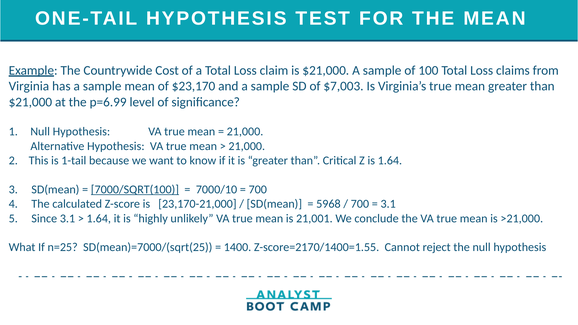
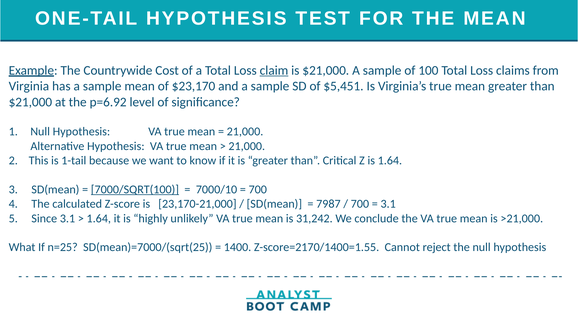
claim underline: none -> present (274, 70)
$7,003: $7,003 -> $5,451 (344, 86)
p=6.99: p=6.99 -> p=6.92 (108, 102)
5968: 5968 -> 7987 (328, 204)
21,001: 21,001 -> 31,242 (314, 218)
